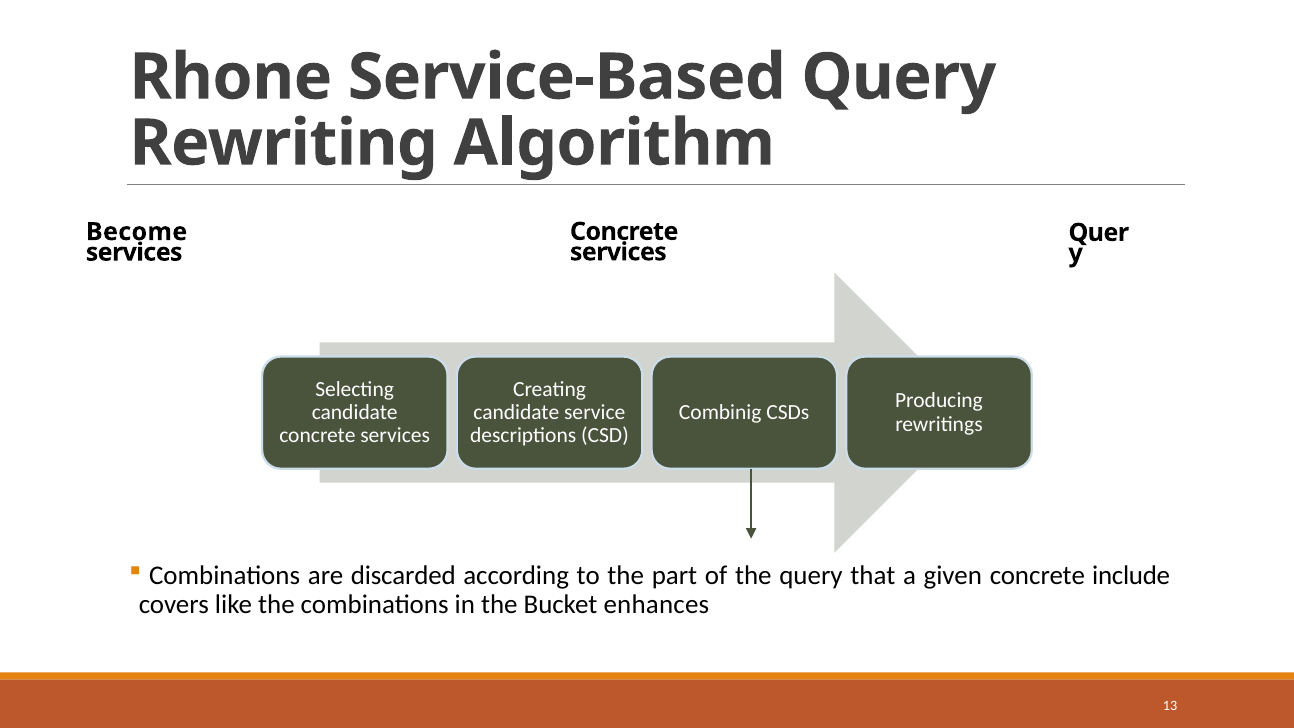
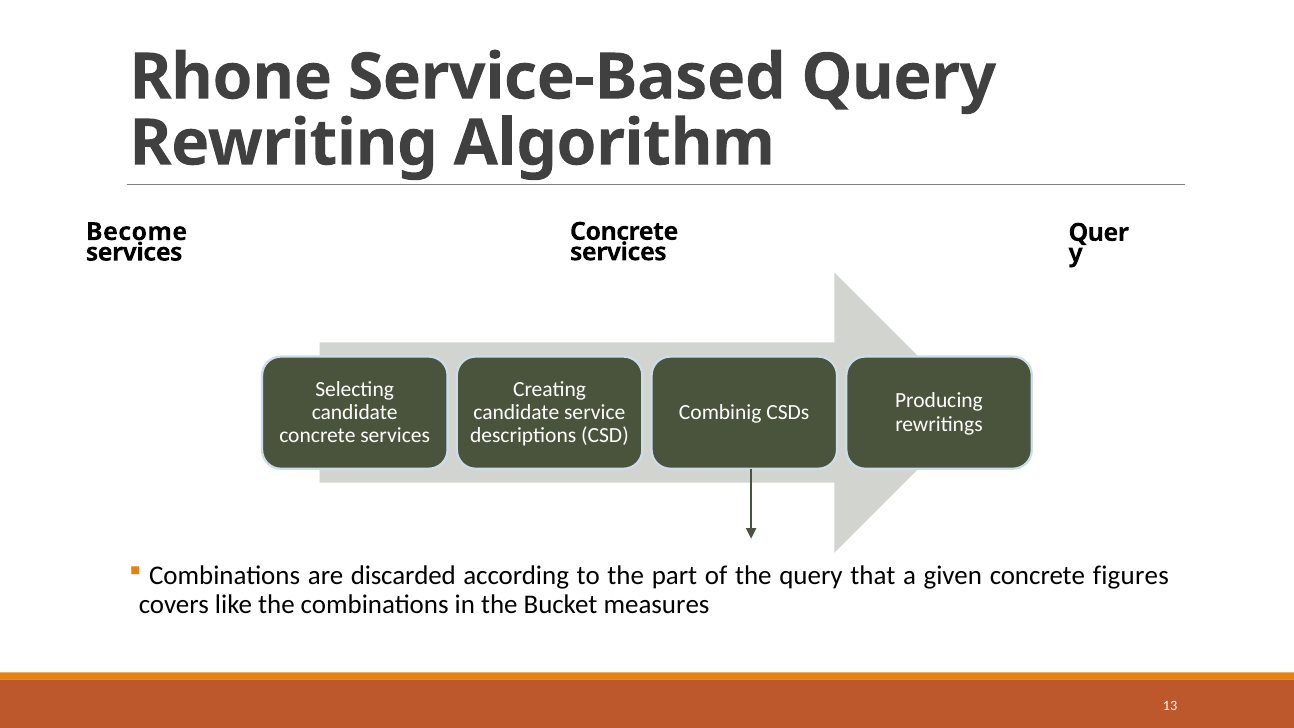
include: include -> figures (1131, 576)
enhances: enhances -> measures (657, 605)
